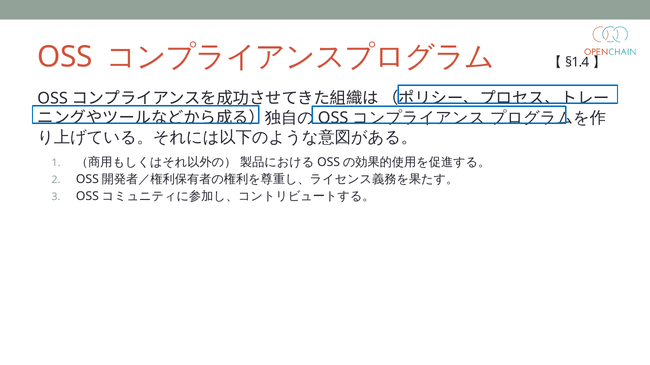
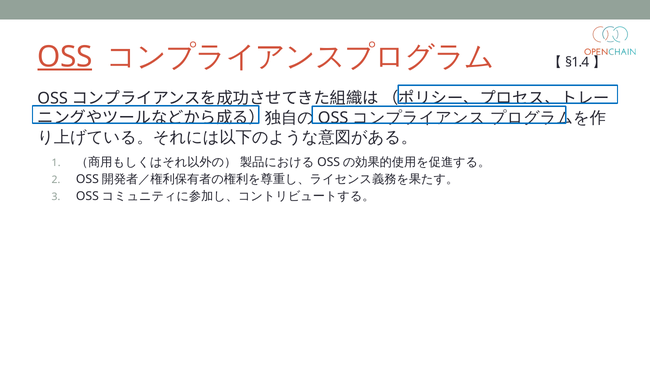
OSS underline: none -> present (65, 57)
